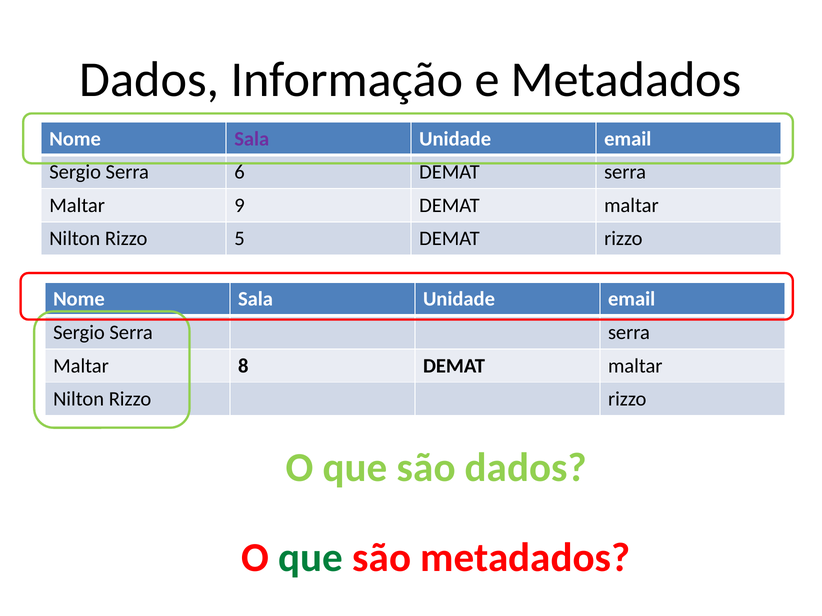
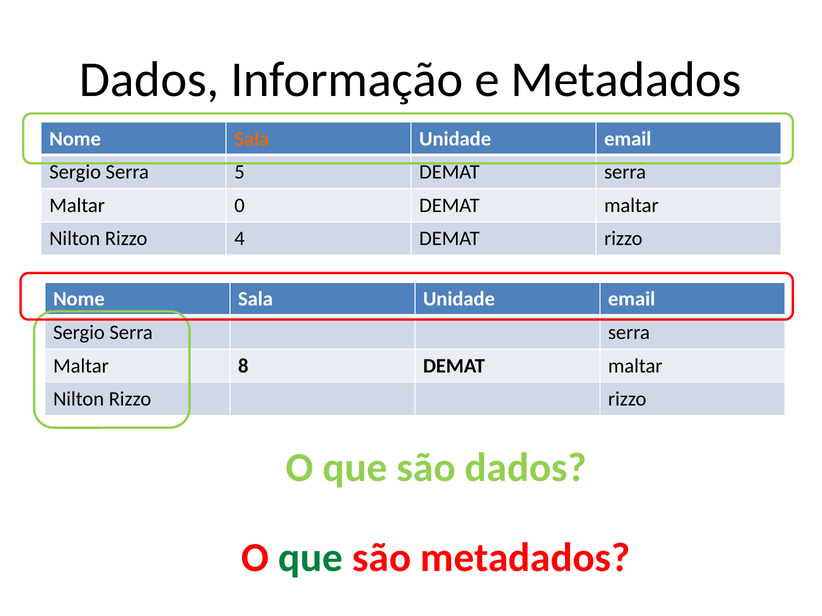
Sala colour: purple -> orange (252, 139)
6: 6 -> 5 (239, 172)
9: 9 -> 0 (239, 206)
5: 5 -> 4 (239, 239)
